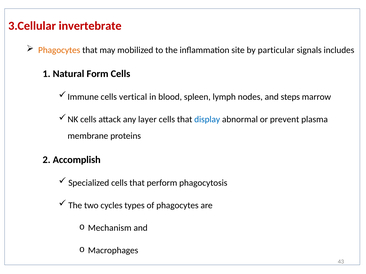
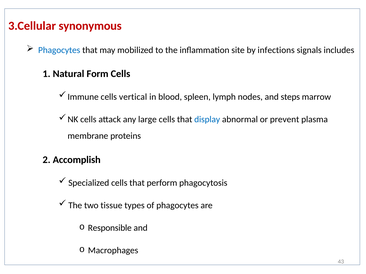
invertebrate: invertebrate -> synonymous (90, 26)
Phagocytes colour: orange -> blue (59, 50)
particular: particular -> infections (276, 50)
layer: layer -> large (147, 120)
cycles: cycles -> tissue (111, 206)
Mechanism: Mechanism -> Responsible (110, 228)
